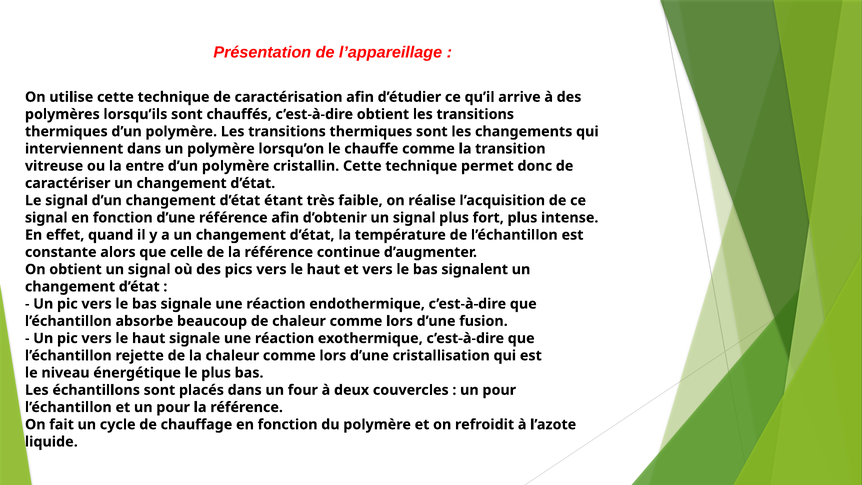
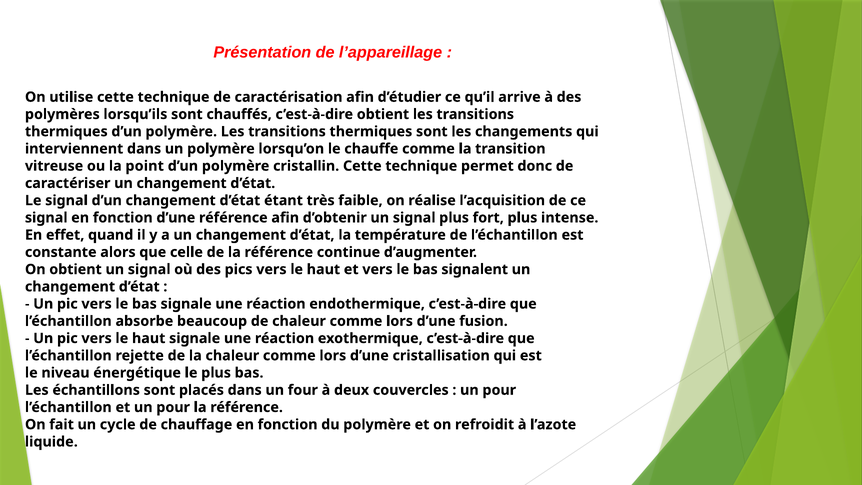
entre: entre -> point (145, 166)
